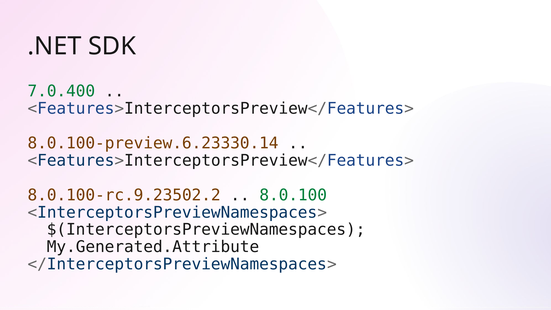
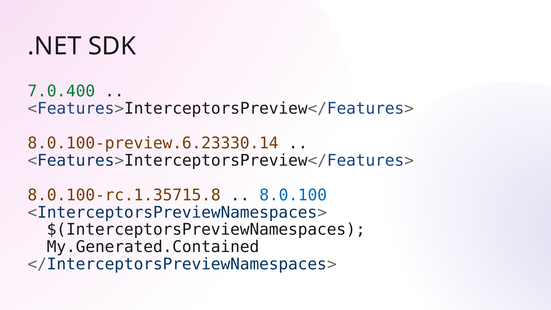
8.0.100-rc.9.23502.2: 8.0.100-rc.9.23502.2 -> 8.0.100-rc.1.35715.8 (124, 195)
8.0.100 colour: green -> blue (293, 195)
My.Generated.Attribute: My.Generated.Attribute -> My.Generated.Contained (153, 247)
